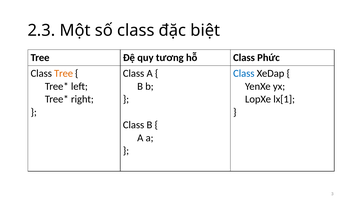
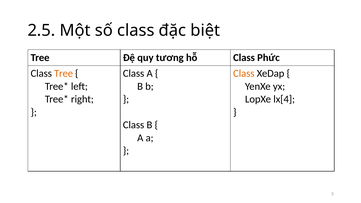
2.3: 2.3 -> 2.5 (41, 30)
Class colour: blue -> orange (244, 74)
lx[1: lx[1 -> lx[4 (284, 99)
